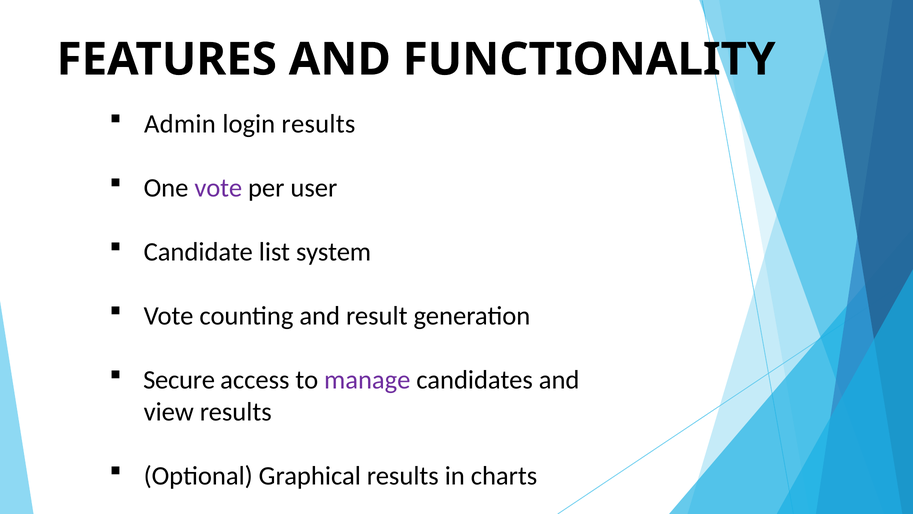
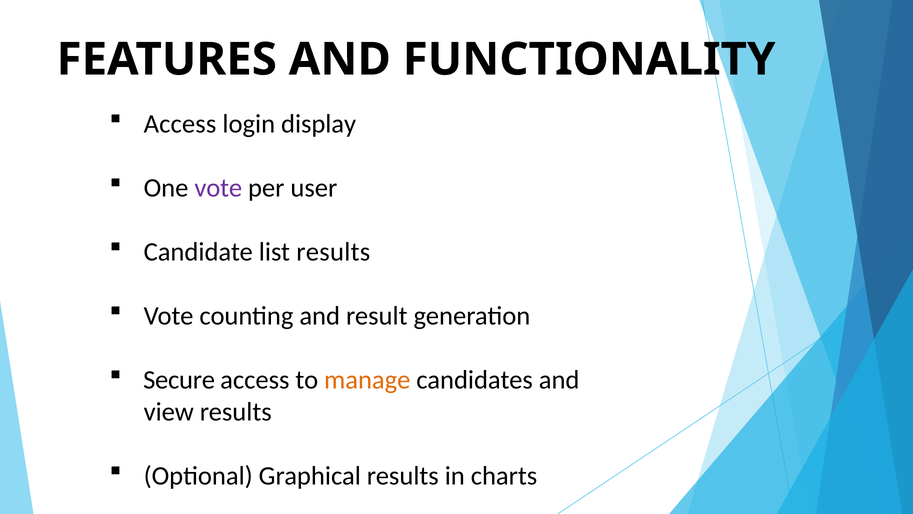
Admin: Admin -> Access (180, 124)
login results: results -> display (319, 124)
list system: system -> results (333, 252)
manage colour: purple -> orange (367, 380)
